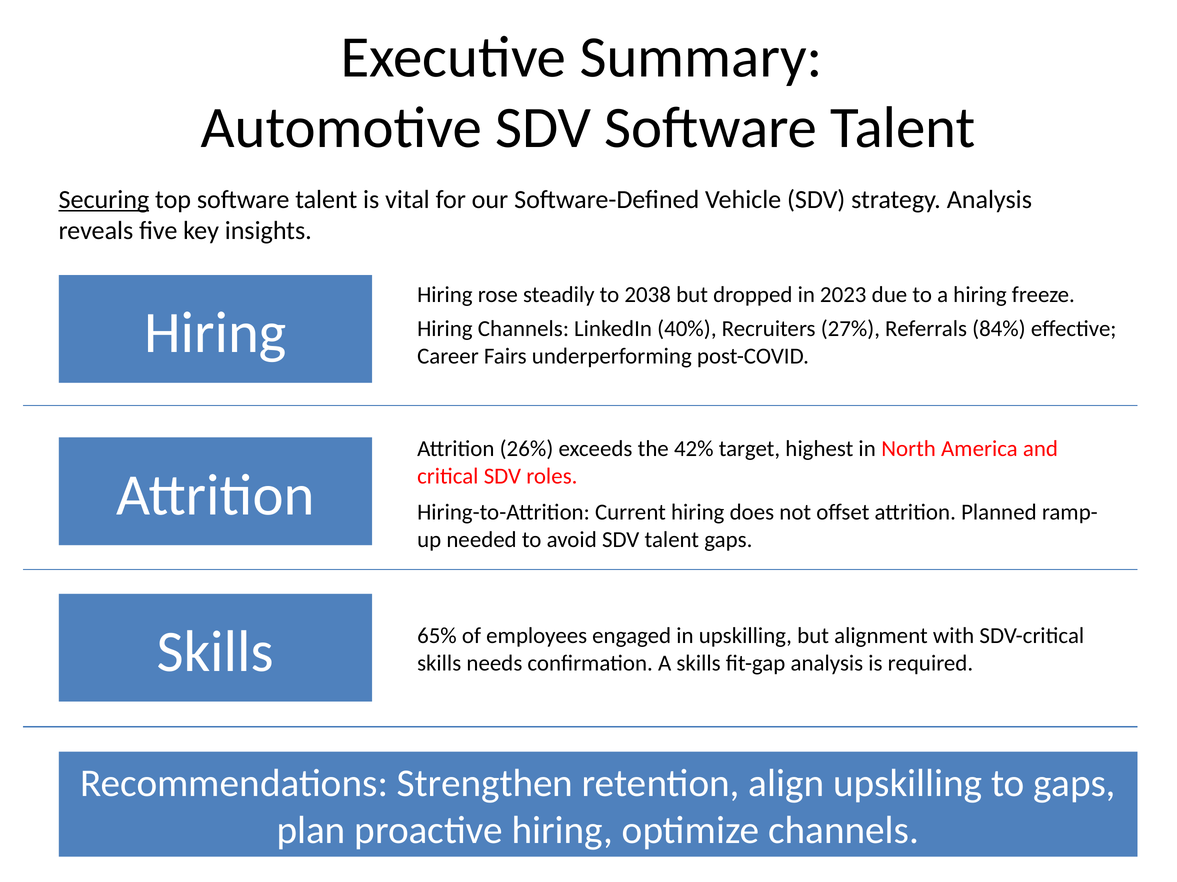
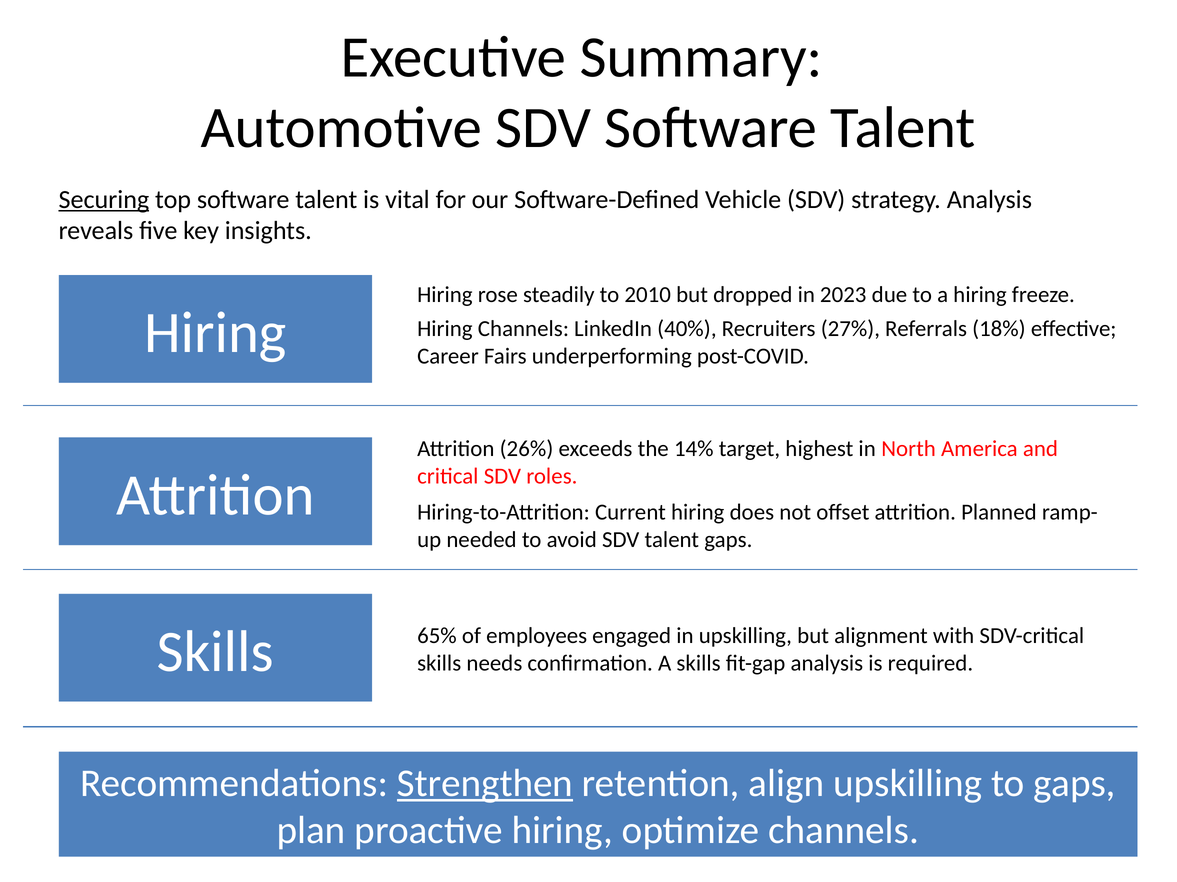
2038: 2038 -> 2010 (648, 295)
84%: 84% -> 18% (999, 329)
42%: 42% -> 14% (694, 449)
Strengthen underline: none -> present (485, 784)
